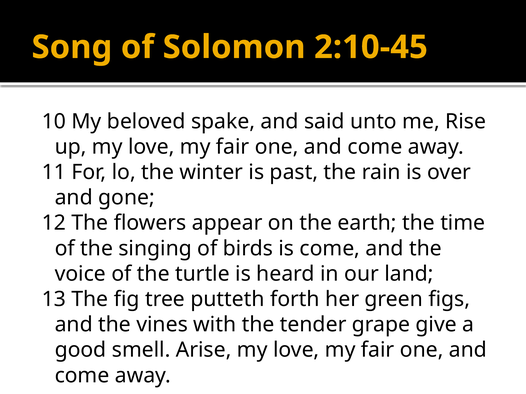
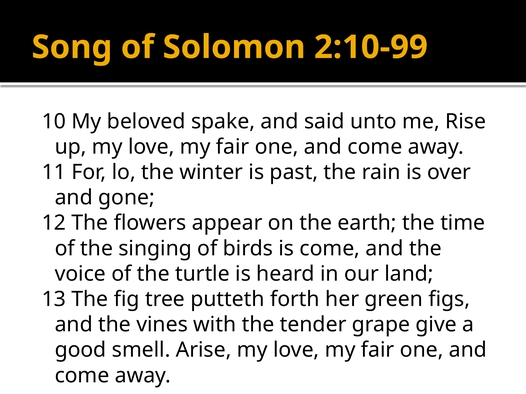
2:10-45: 2:10-45 -> 2:10-99 (371, 47)
